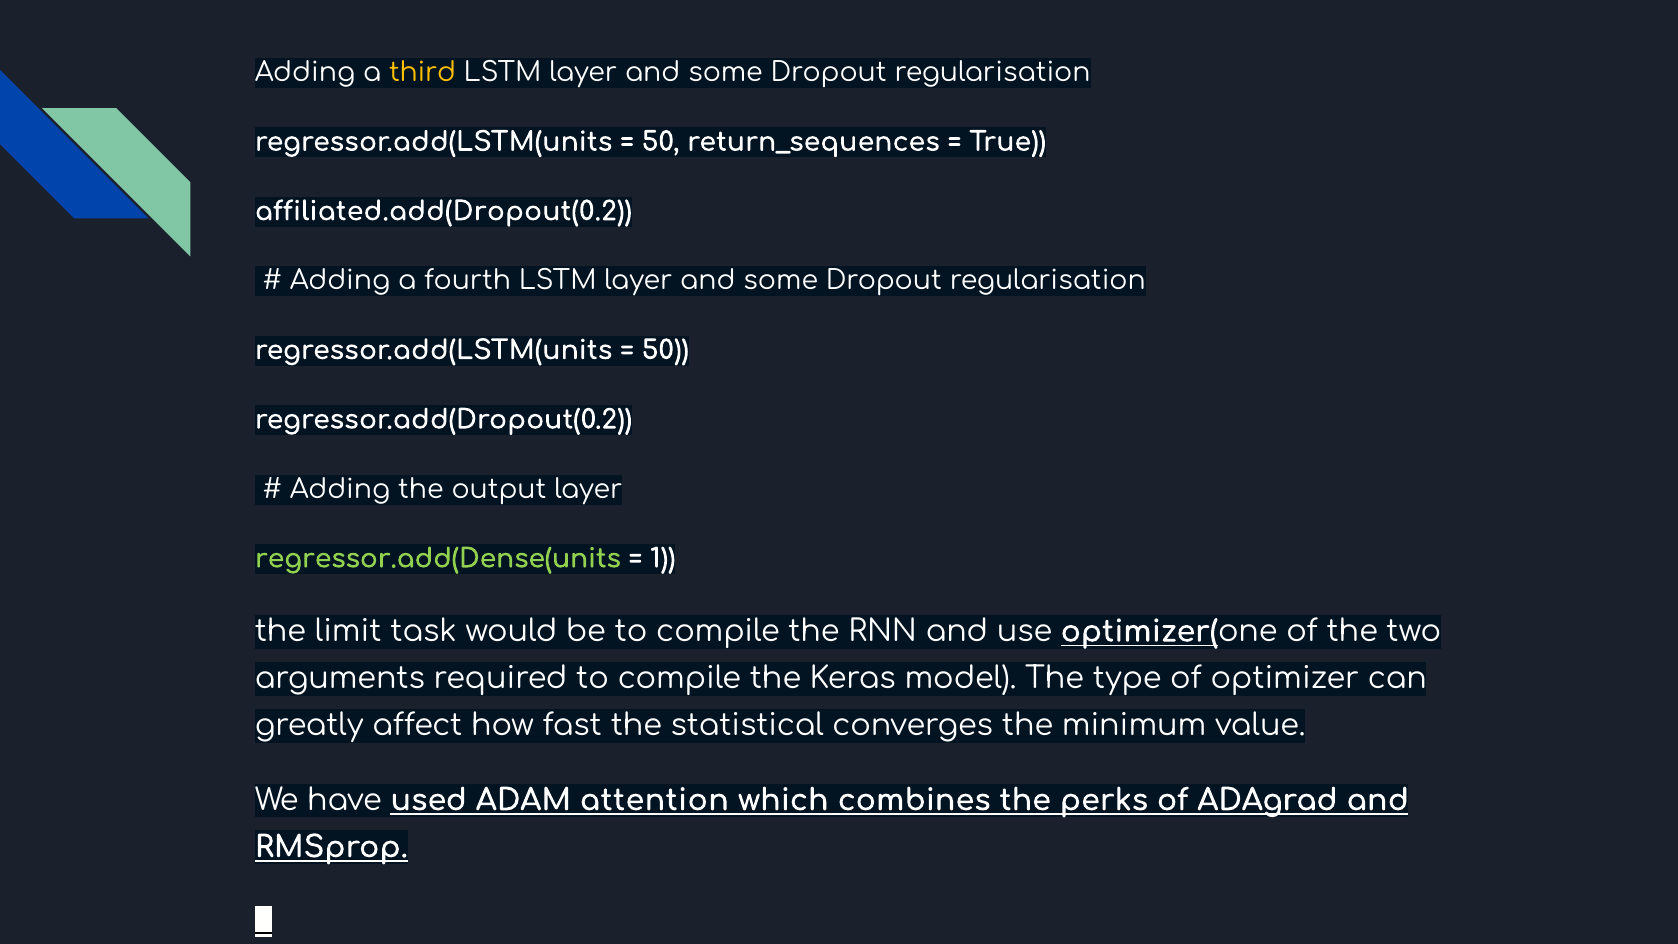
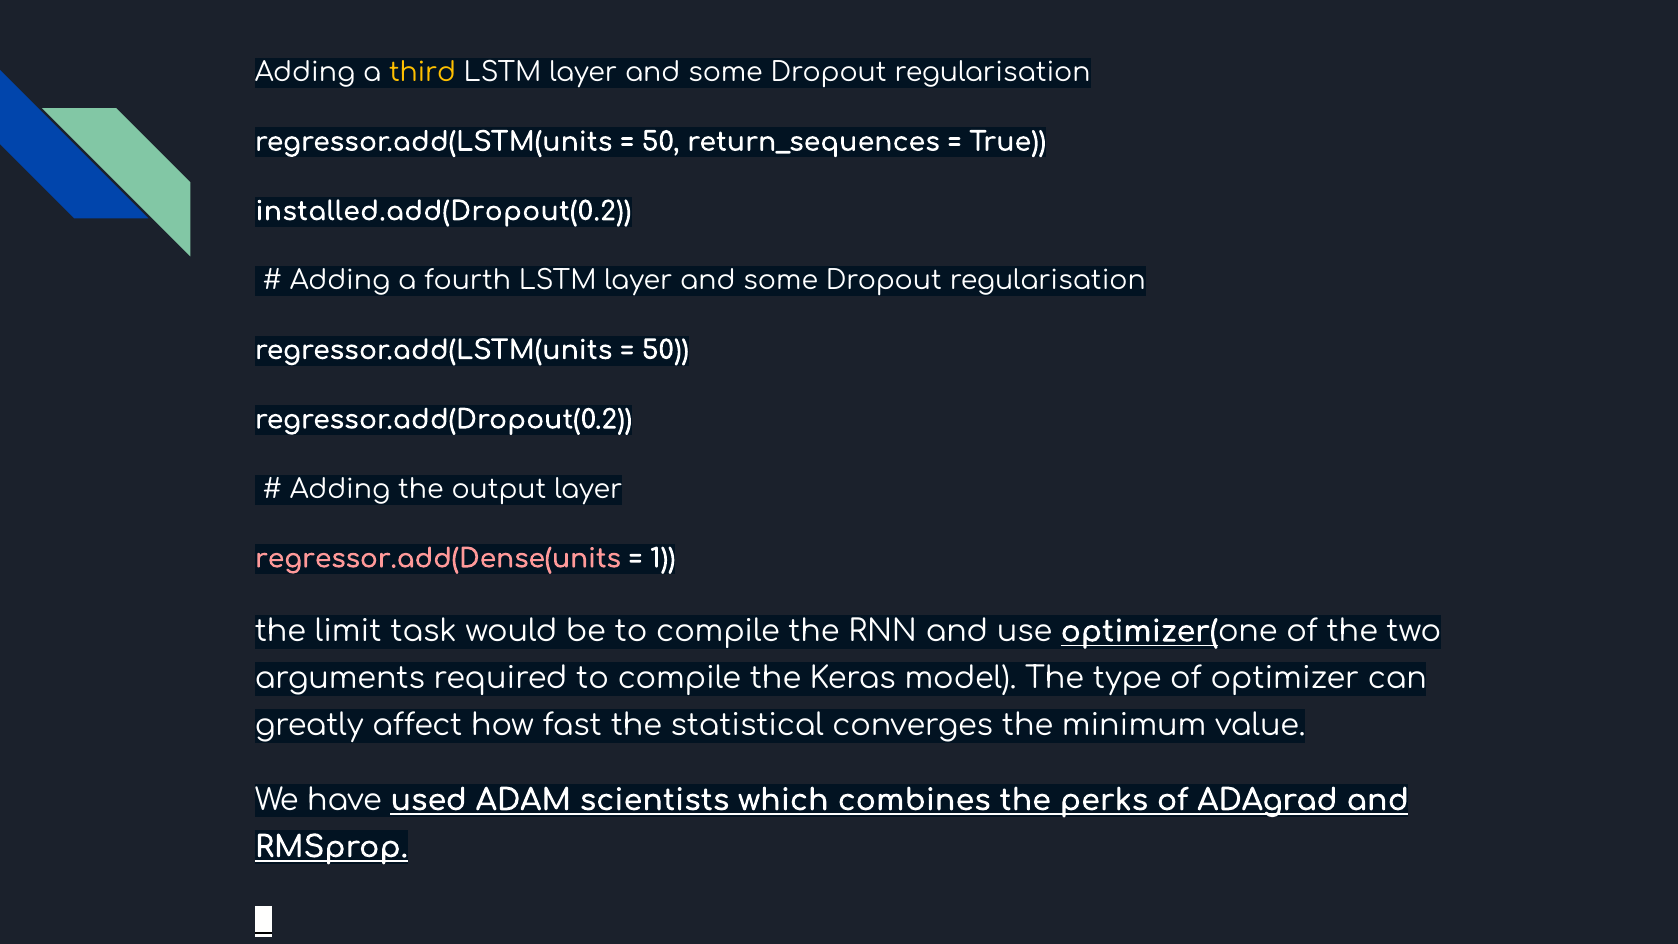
affiliated.add(Dropout(0.2: affiliated.add(Dropout(0.2 -> installed.add(Dropout(0.2 (443, 211)
regressor.add(Dense(units colour: light green -> pink (438, 559)
attention: attention -> scientists (654, 800)
